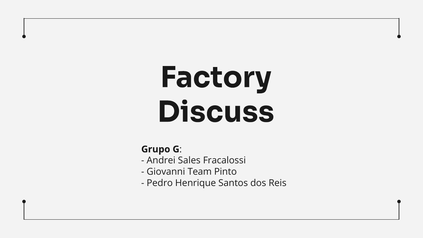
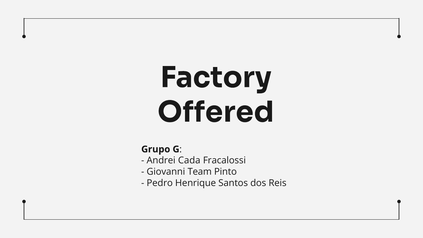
Discuss: Discuss -> Offered (216, 112)
Sales: Sales -> Cada (189, 161)
